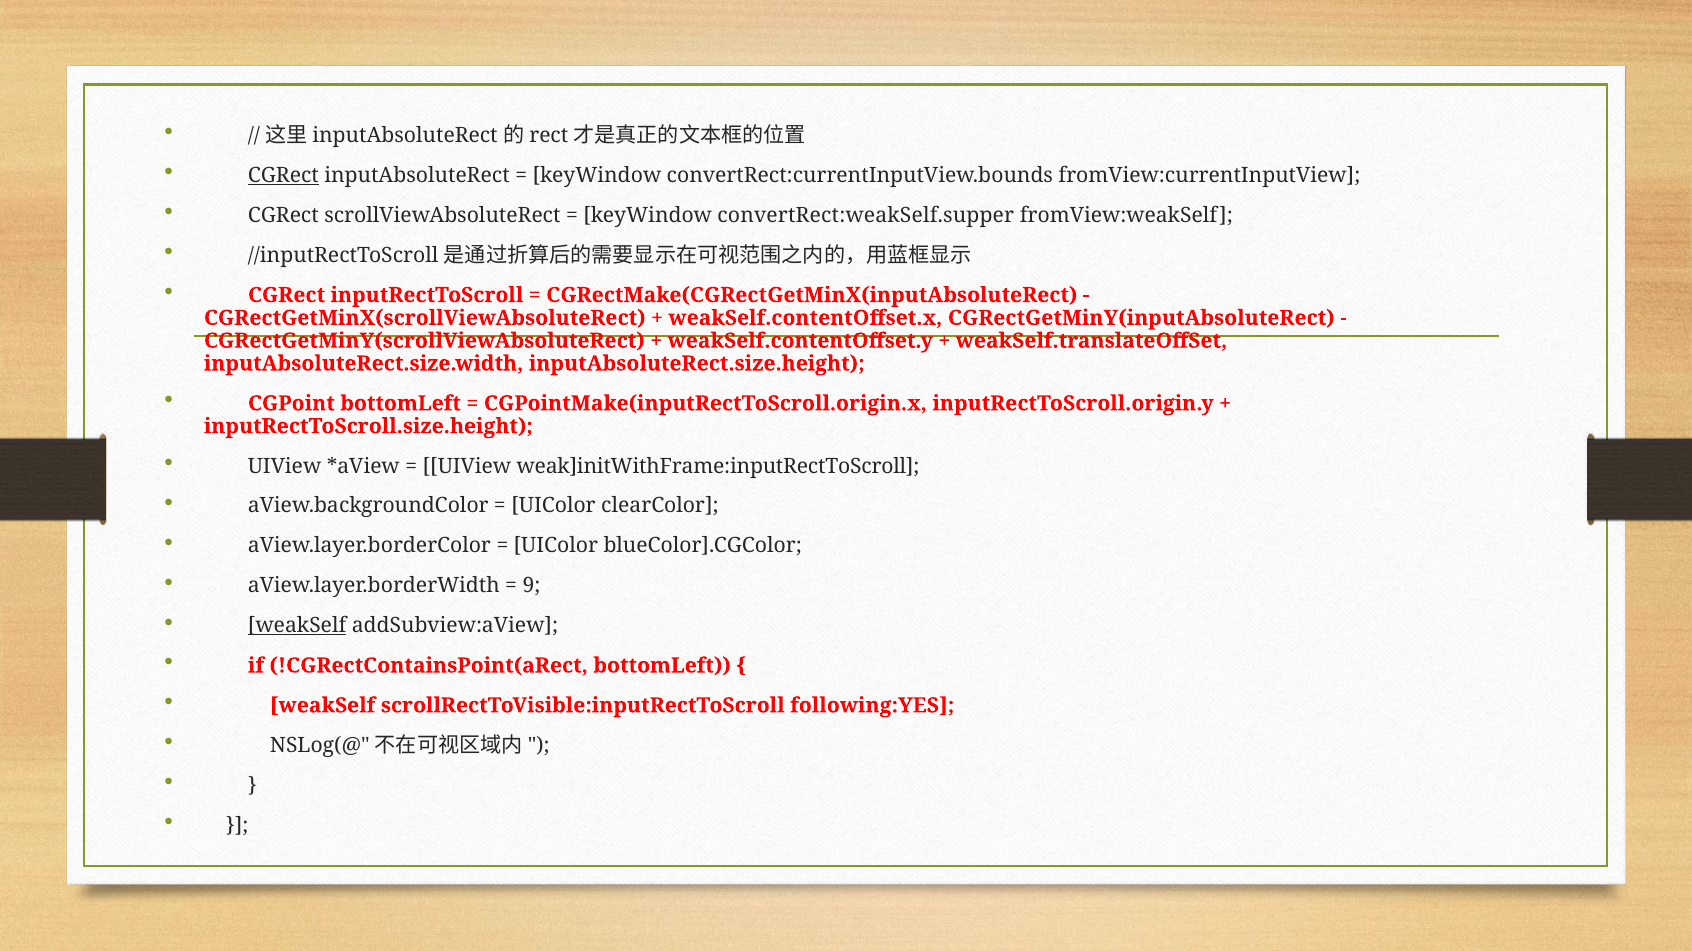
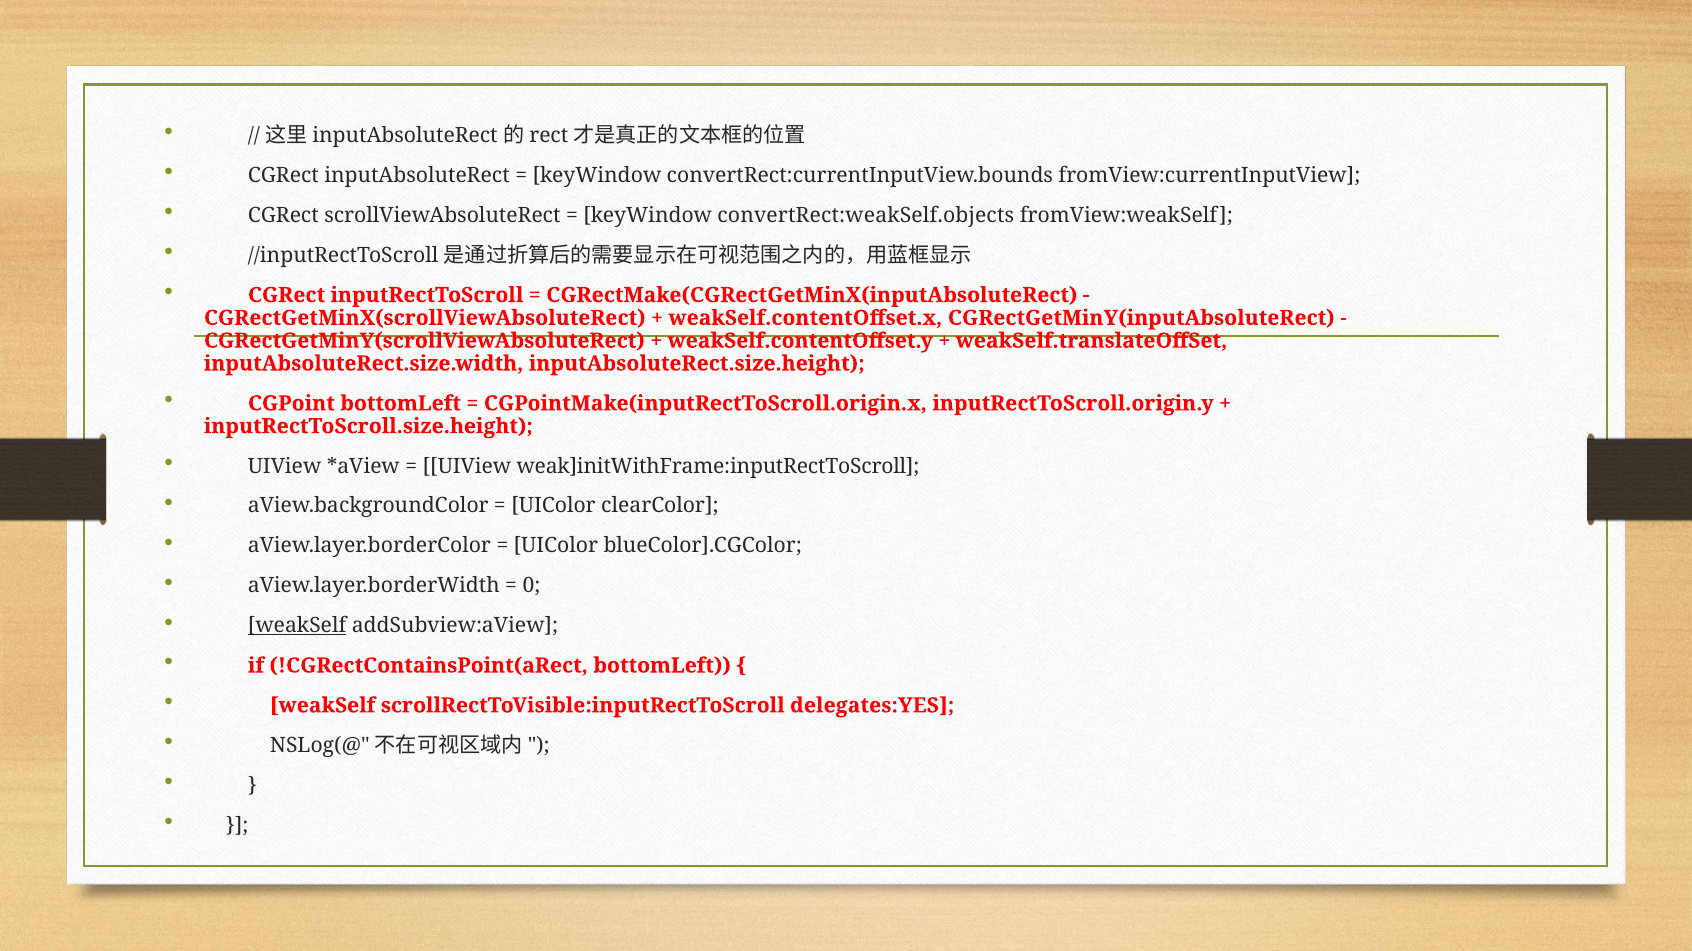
CGRect underline: present -> none (283, 176)
convertRect:weakSelf.supper: convertRect:weakSelf.supper -> convertRect:weakSelf.objects (866, 215)
9: 9 -> 0 (531, 586)
following:YES: following:YES -> delegates:YES (872, 706)
